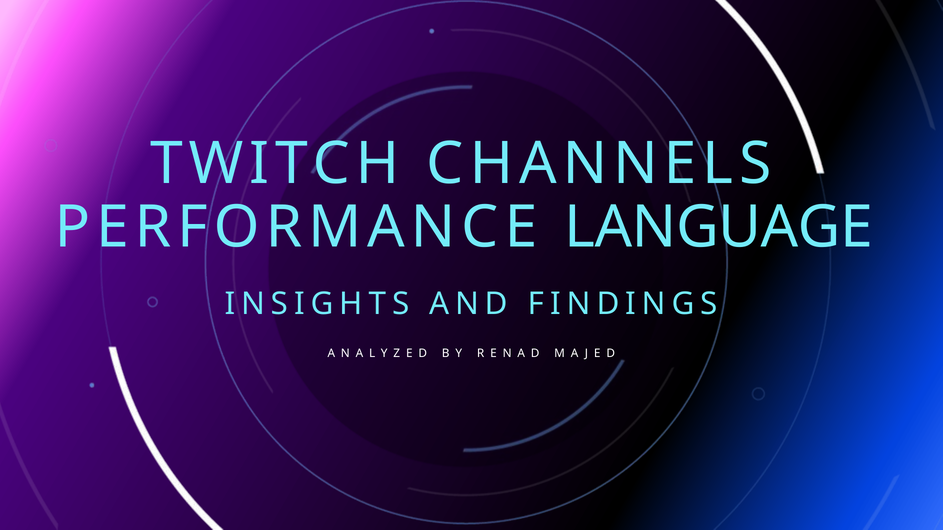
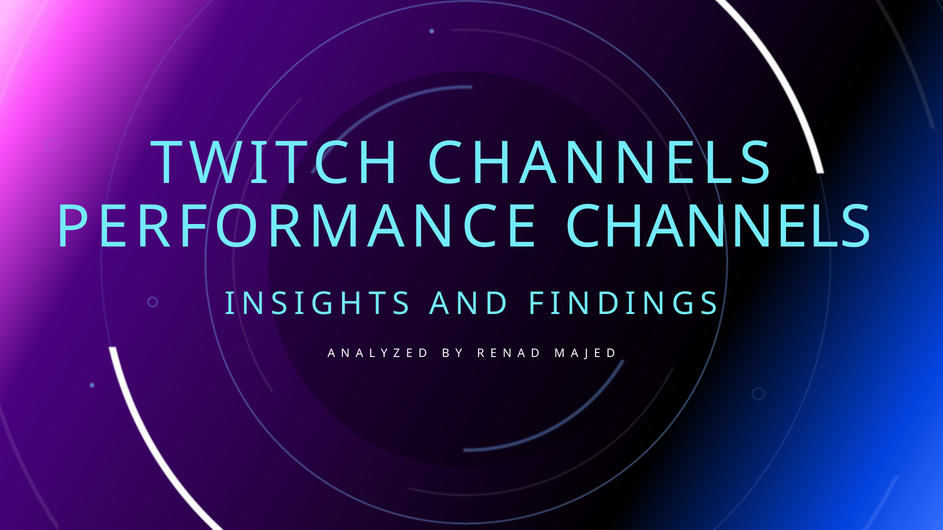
PERFORMANCE LANGUAGE: LANGUAGE -> CHANNELS (718, 227)
